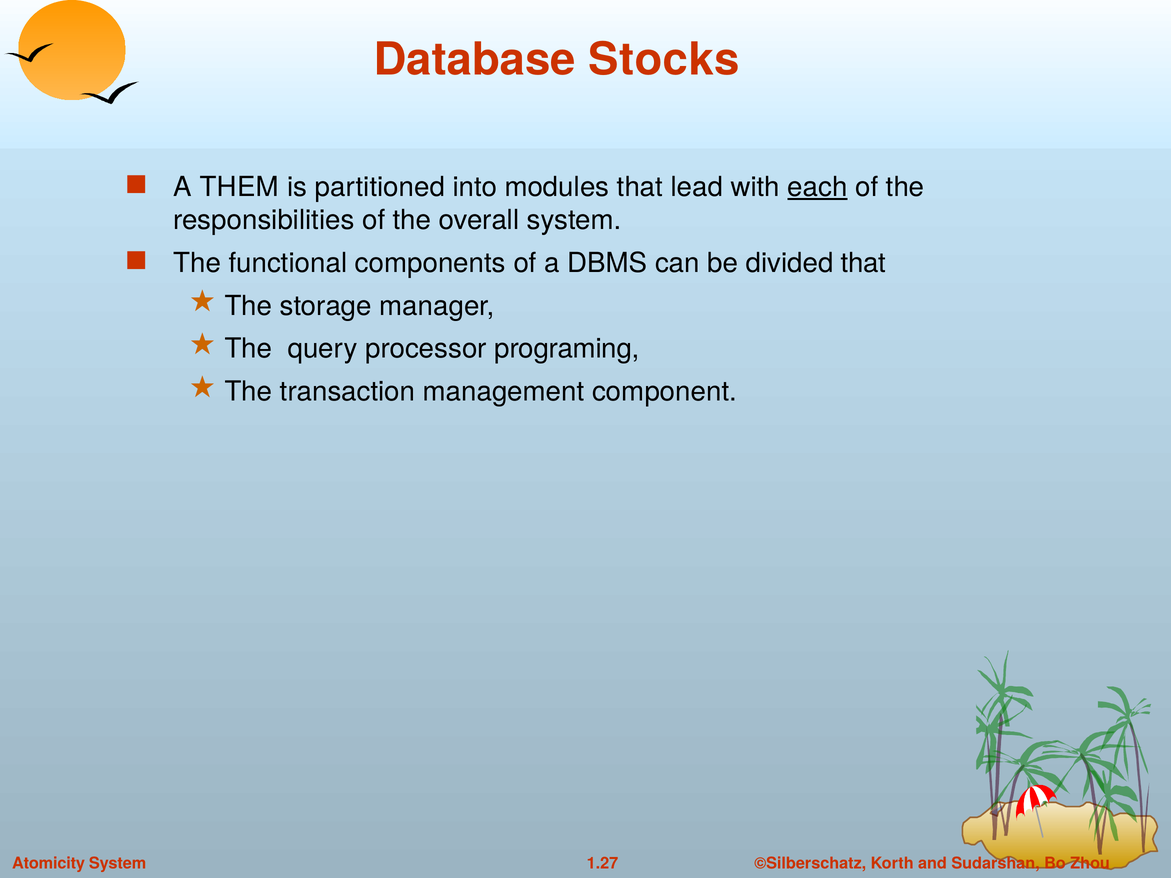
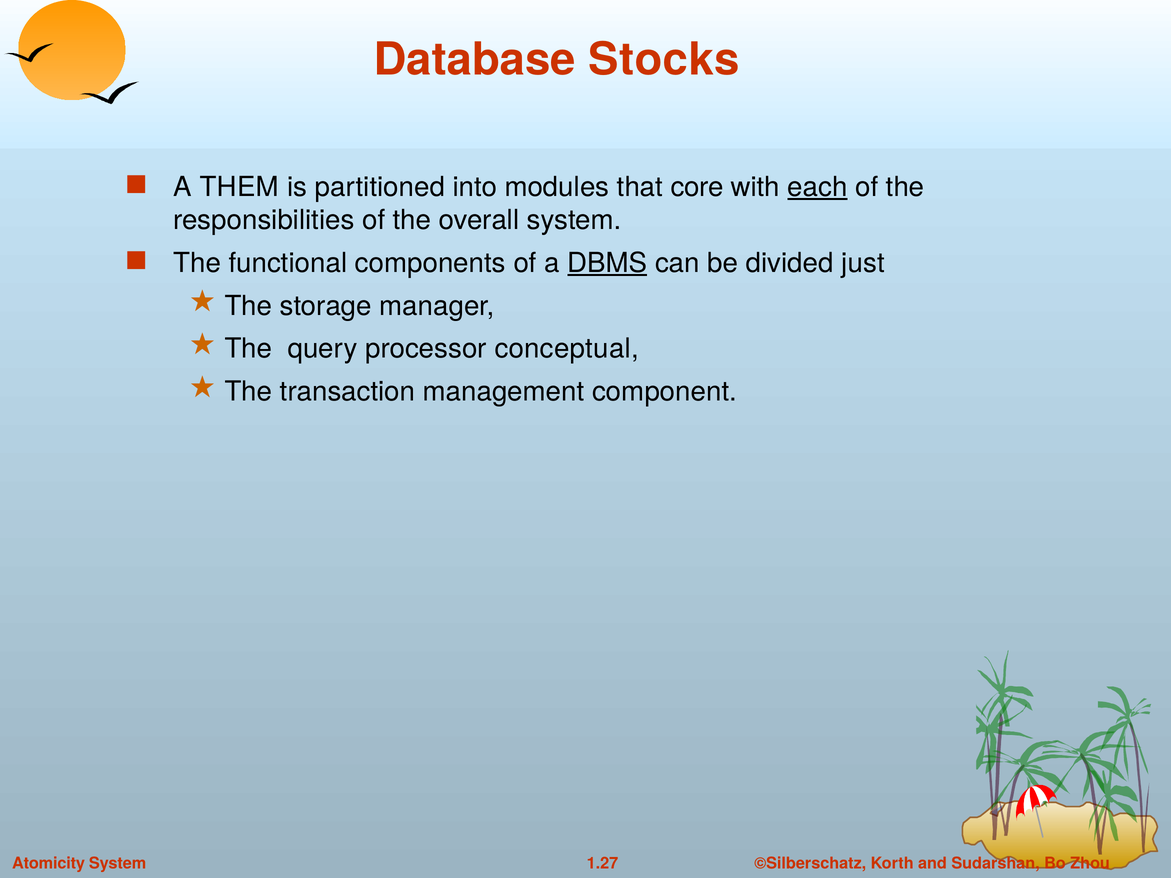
lead: lead -> core (697, 187)
DBMS underline: none -> present (607, 263)
divided that: that -> just (863, 263)
programing: programing -> conceptual (567, 349)
